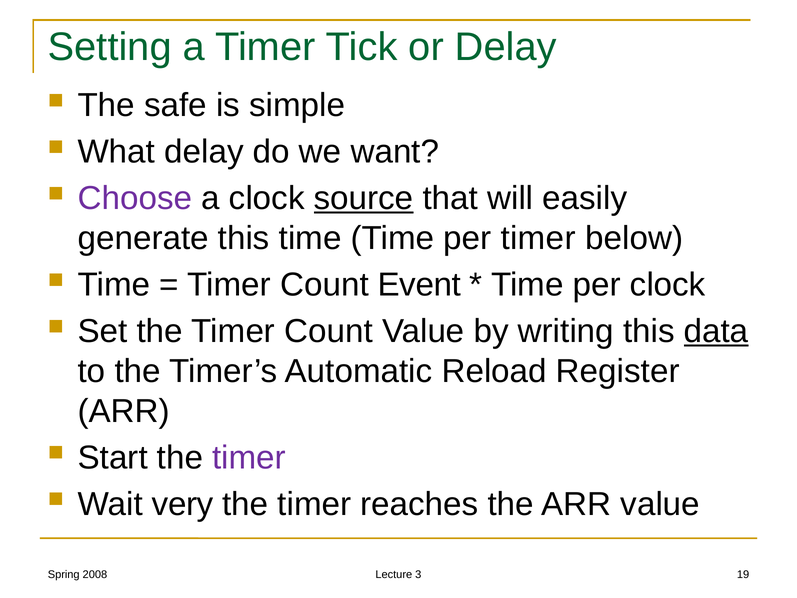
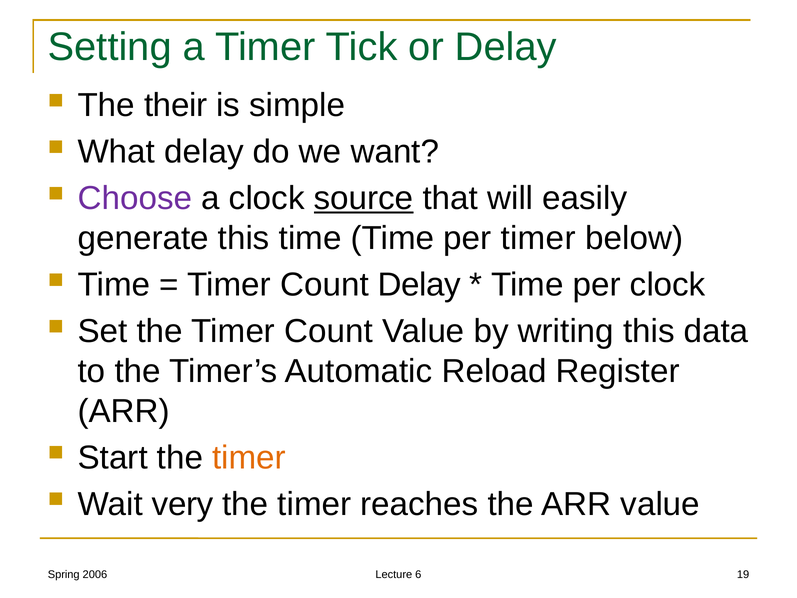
safe: safe -> their (176, 105)
Count Event: Event -> Delay (419, 285)
data underline: present -> none (716, 331)
timer colour: purple -> orange (249, 457)
2008: 2008 -> 2006 (95, 574)
3: 3 -> 6 (418, 575)
